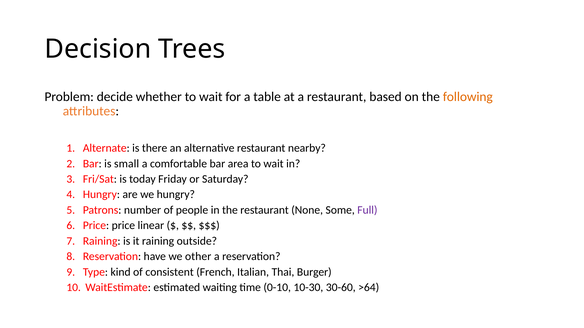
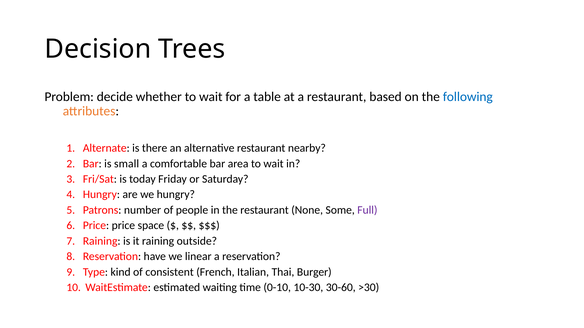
following colour: orange -> blue (468, 97)
linear: linear -> space (151, 226)
other: other -> linear (198, 257)
>64: >64 -> >30 (369, 288)
